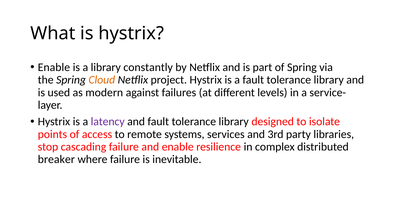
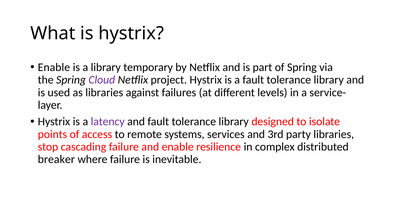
constantly: constantly -> temporary (148, 67)
Cloud colour: orange -> purple (102, 80)
as modern: modern -> libraries (104, 92)
